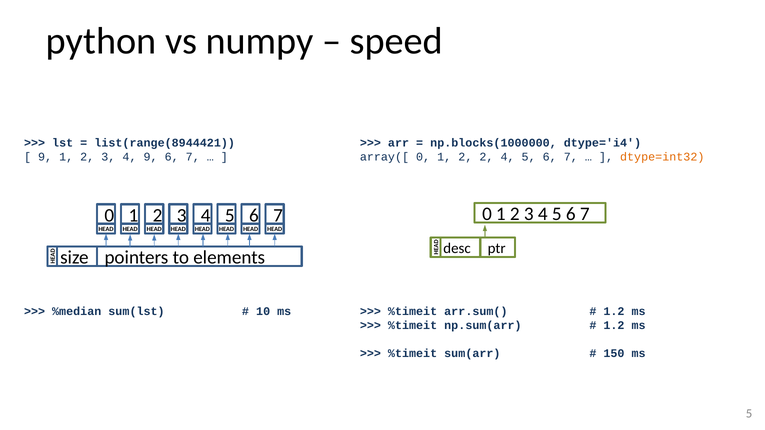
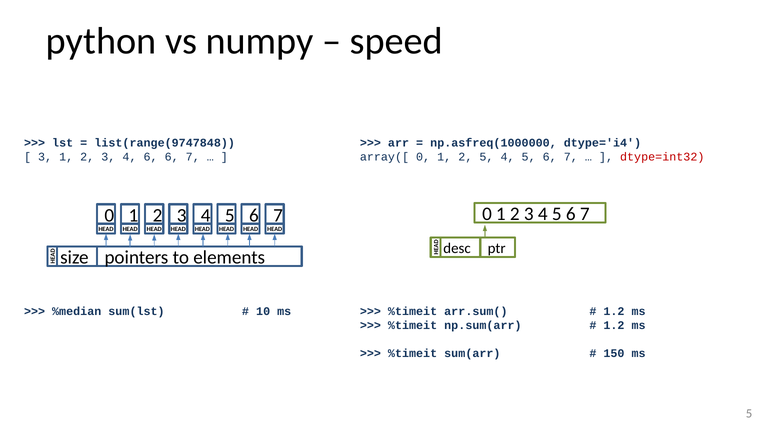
list(range(8944421: list(range(8944421 -> list(range(9747848 (165, 143)
np.blocks(1000000: np.blocks(1000000 -> np.asfreq(1000000 (493, 143)
9: 9 -> 3 (45, 157)
4 9: 9 -> 6 (151, 157)
2 2: 2 -> 5 (486, 157)
dtype=int32 colour: orange -> red (662, 157)
